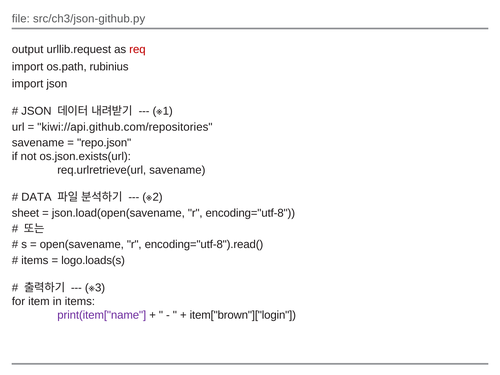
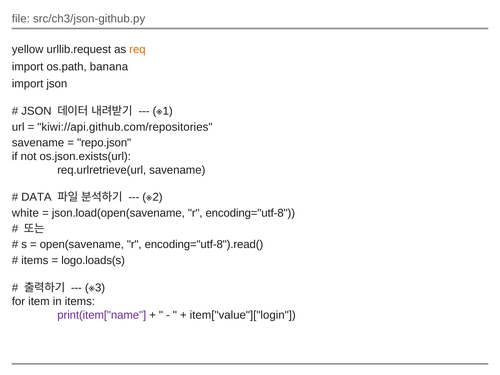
output: output -> yellow (28, 50)
req colour: red -> orange (137, 50)
rubinius: rubinius -> banana (109, 67)
sheet: sheet -> white (25, 213)
item["brown"]["login: item["brown"]["login -> item["value"]["login (243, 315)
